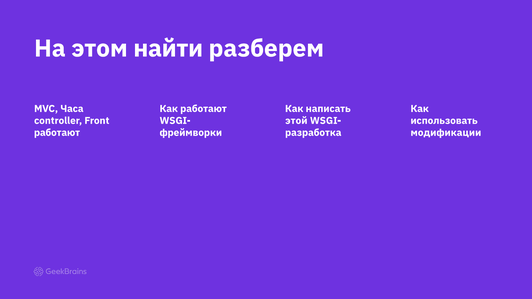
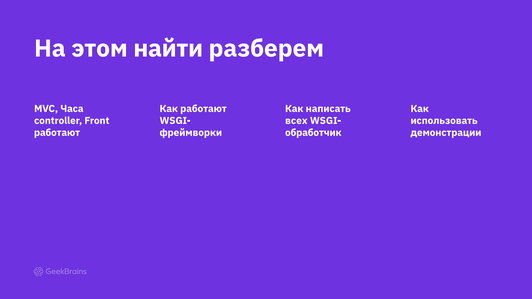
этой: этой -> всех (296, 121)
разработка: разработка -> обработчик (313, 133)
модификации: модификации -> демонстрации (446, 133)
